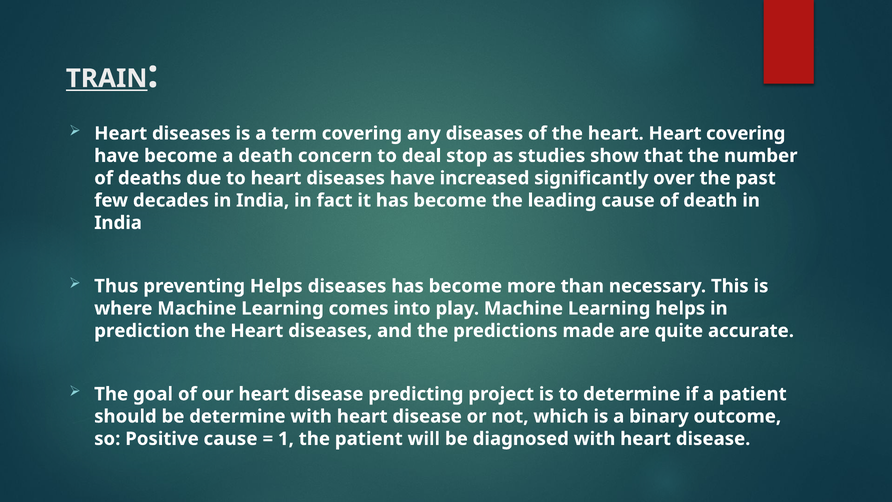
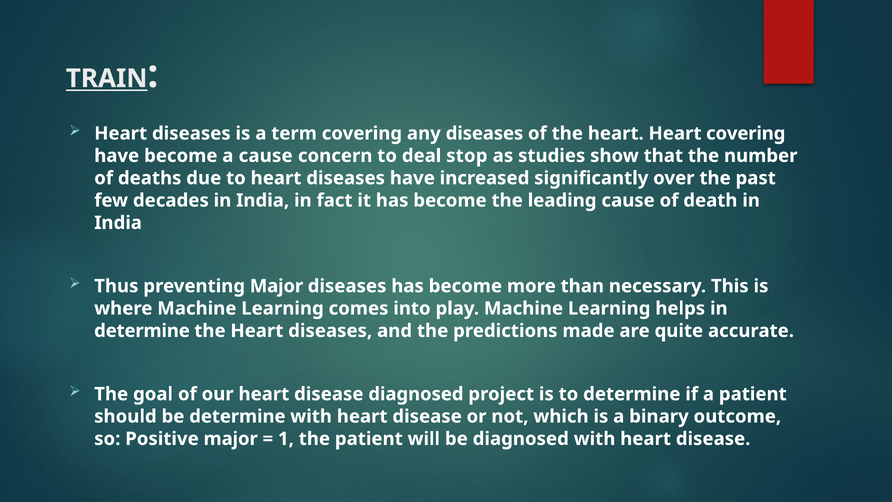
a death: death -> cause (266, 156)
preventing Helps: Helps -> Major (276, 286)
prediction: prediction -> determine (142, 331)
disease predicting: predicting -> diagnosed (416, 394)
Positive cause: cause -> major (231, 439)
